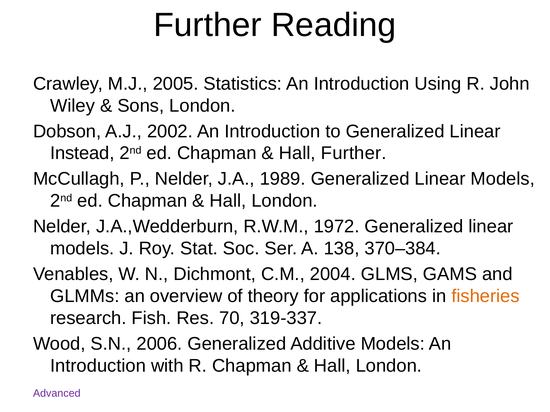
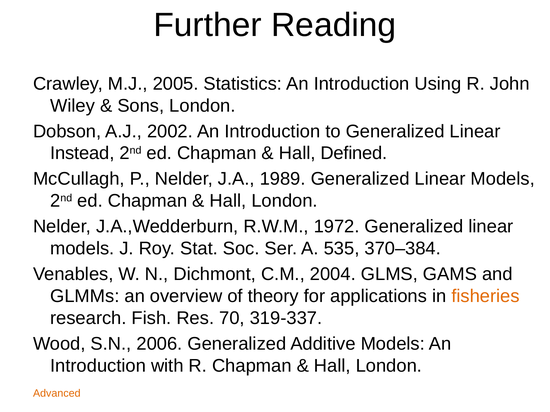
Hall Further: Further -> Defined (354, 153)
138: 138 -> 535 (342, 249)
Advanced colour: purple -> orange (57, 394)
